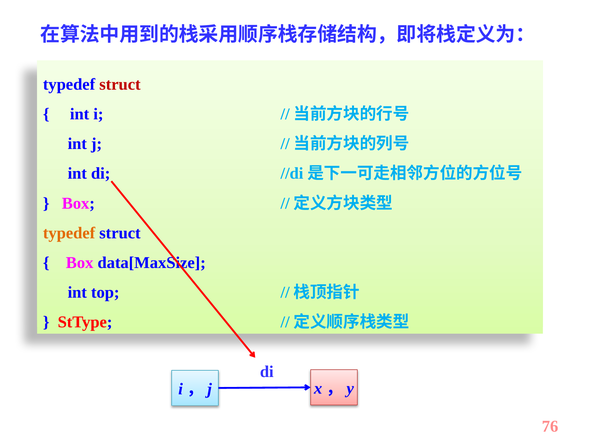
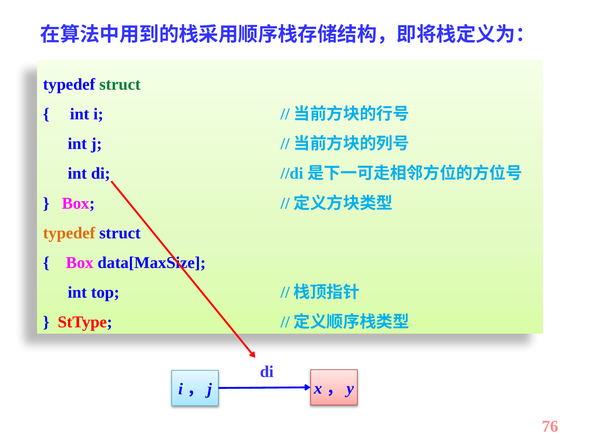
struct colour: red -> green (120, 84)
